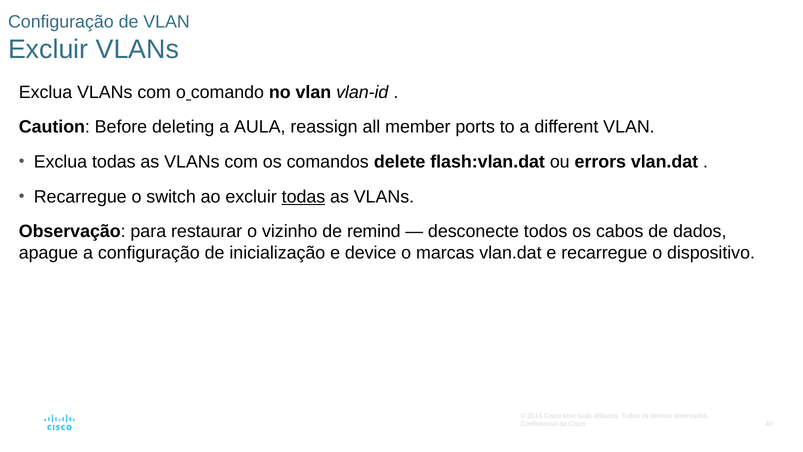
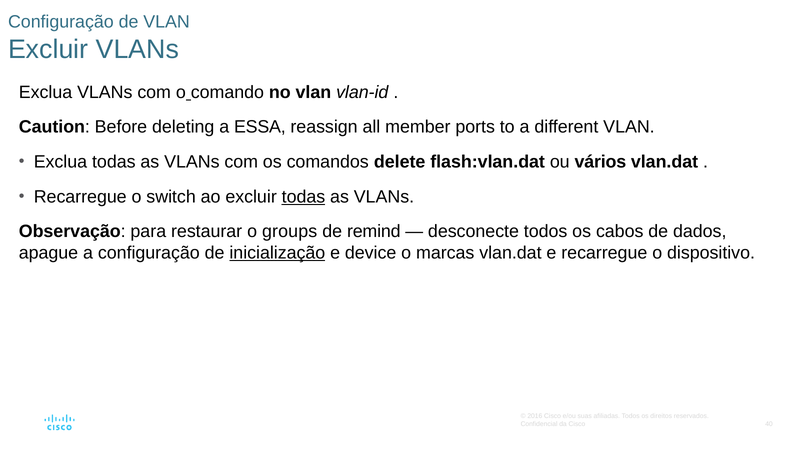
AULA: AULA -> ESSA (260, 127)
errors: errors -> vários (600, 162)
vizinho: vizinho -> groups (290, 231)
inicialização underline: none -> present (277, 253)
